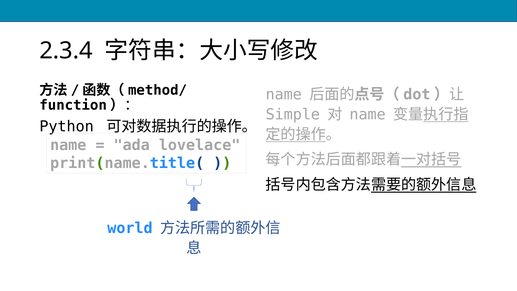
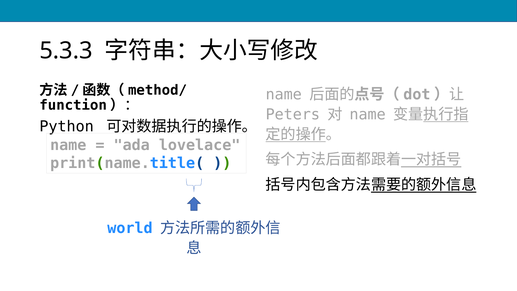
2.3.4: 2.3.4 -> 5.3.3 (66, 51)
Simple: Simple -> Peters (293, 114)
